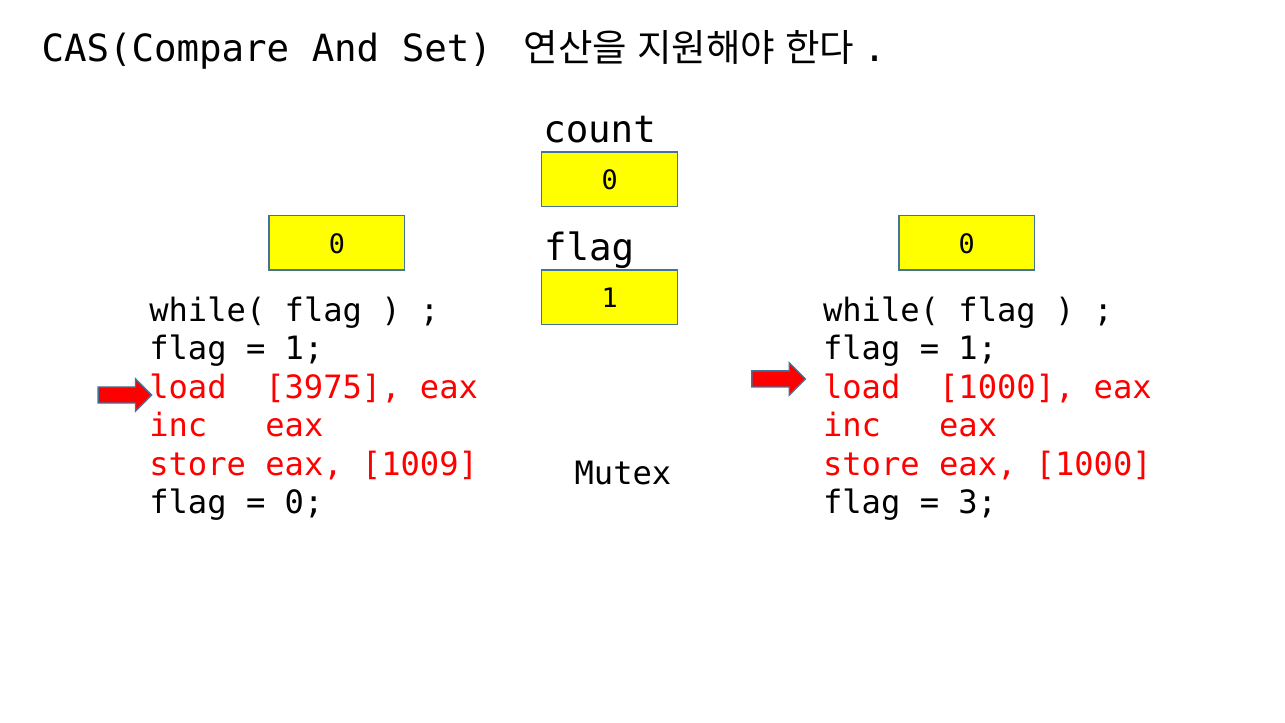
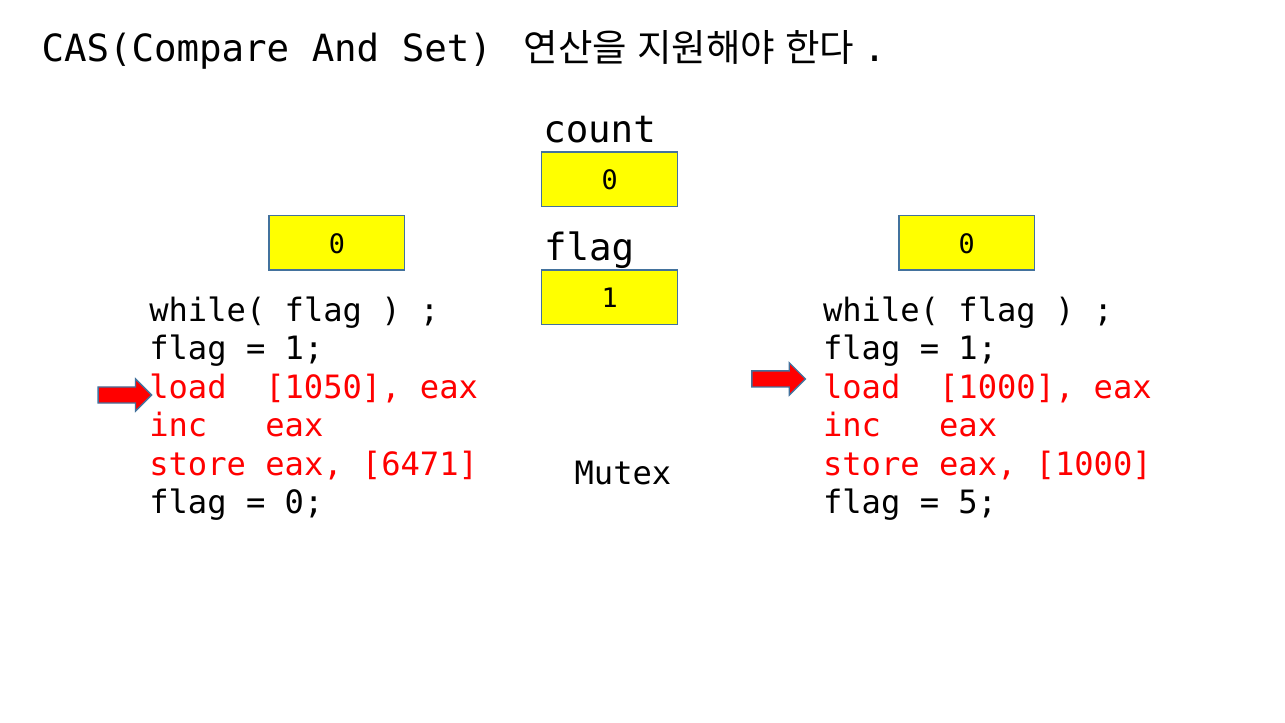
3975: 3975 -> 1050 (333, 387)
1009: 1009 -> 6471 (420, 465)
3: 3 -> 5 (978, 503)
